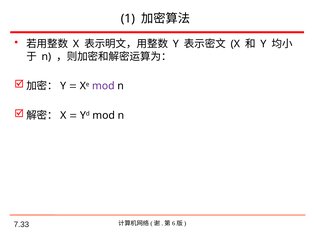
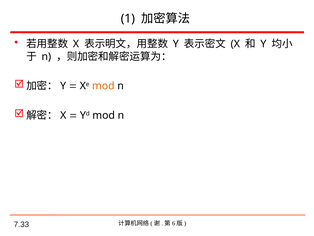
mod colour: purple -> orange (103, 86)
